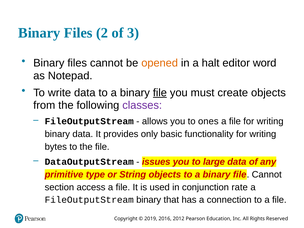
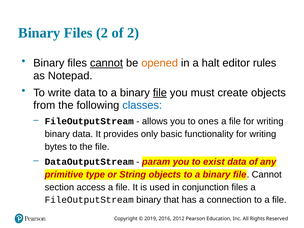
of 3: 3 -> 2 (133, 33)
cannot underline: none -> present (106, 63)
word: word -> rules (265, 63)
classes colour: purple -> blue (142, 105)
issues: issues -> param (156, 162)
large: large -> exist (214, 162)
conjunction rate: rate -> files (240, 187)
